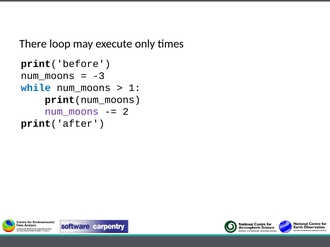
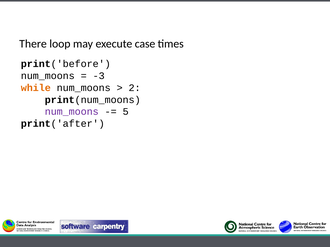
only: only -> case (145, 44)
while colour: blue -> orange (36, 88)
1: 1 -> 2 (135, 88)
2: 2 -> 5 (126, 112)
